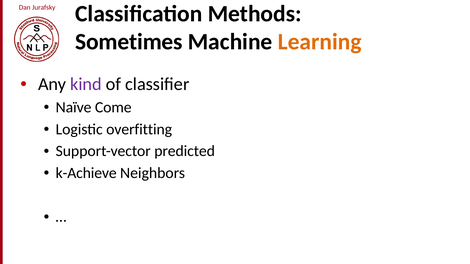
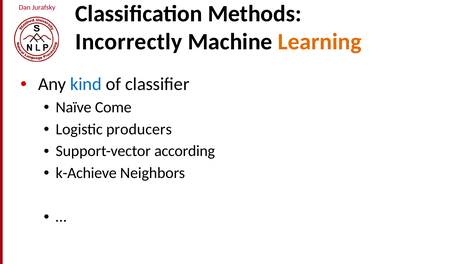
Sometimes: Sometimes -> Incorrectly (129, 42)
kind colour: purple -> blue (86, 84)
overfitting: overfitting -> producers (139, 129)
predicted: predicted -> according (185, 151)
